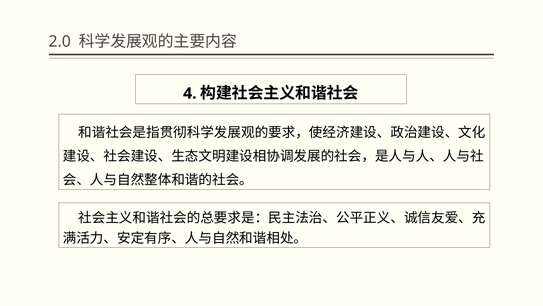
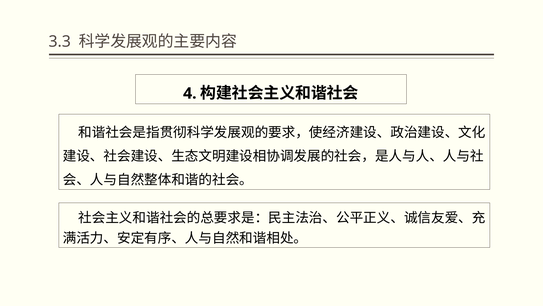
2.0: 2.0 -> 3.3 (60, 42)
